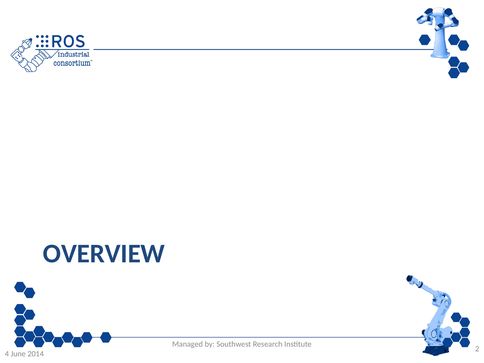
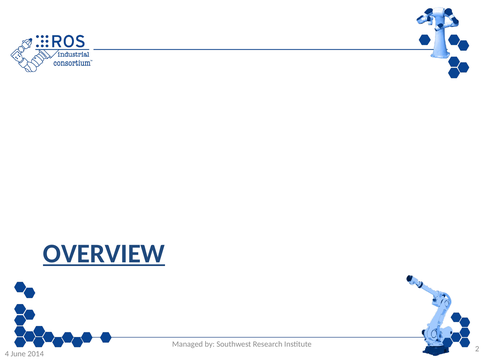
OVERVIEW underline: none -> present (104, 254)
